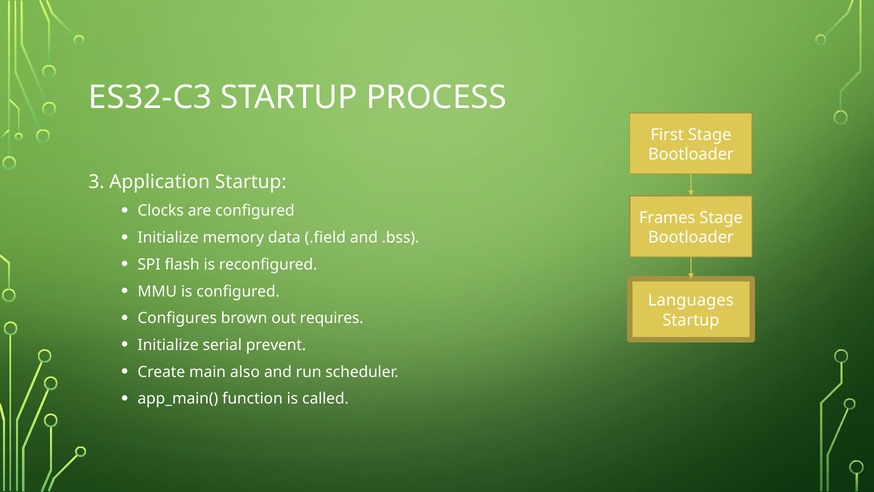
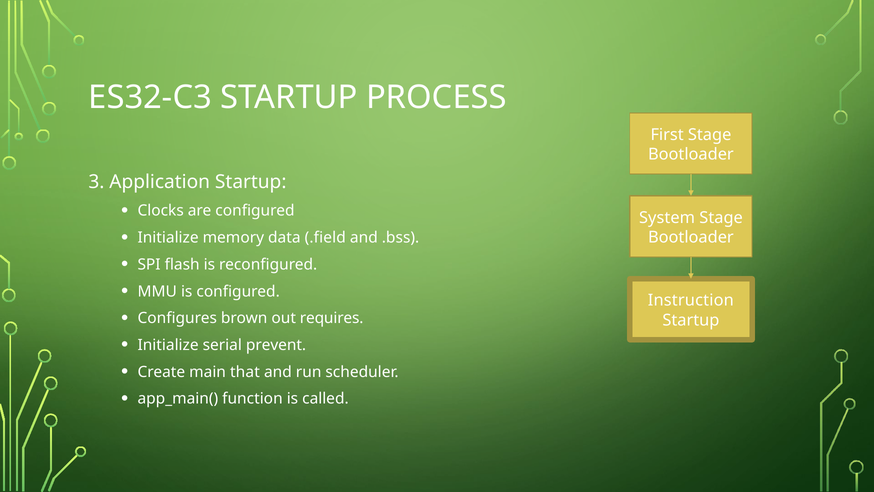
Frames: Frames -> System (667, 217)
Languages: Languages -> Instruction (691, 300)
also: also -> that (245, 372)
